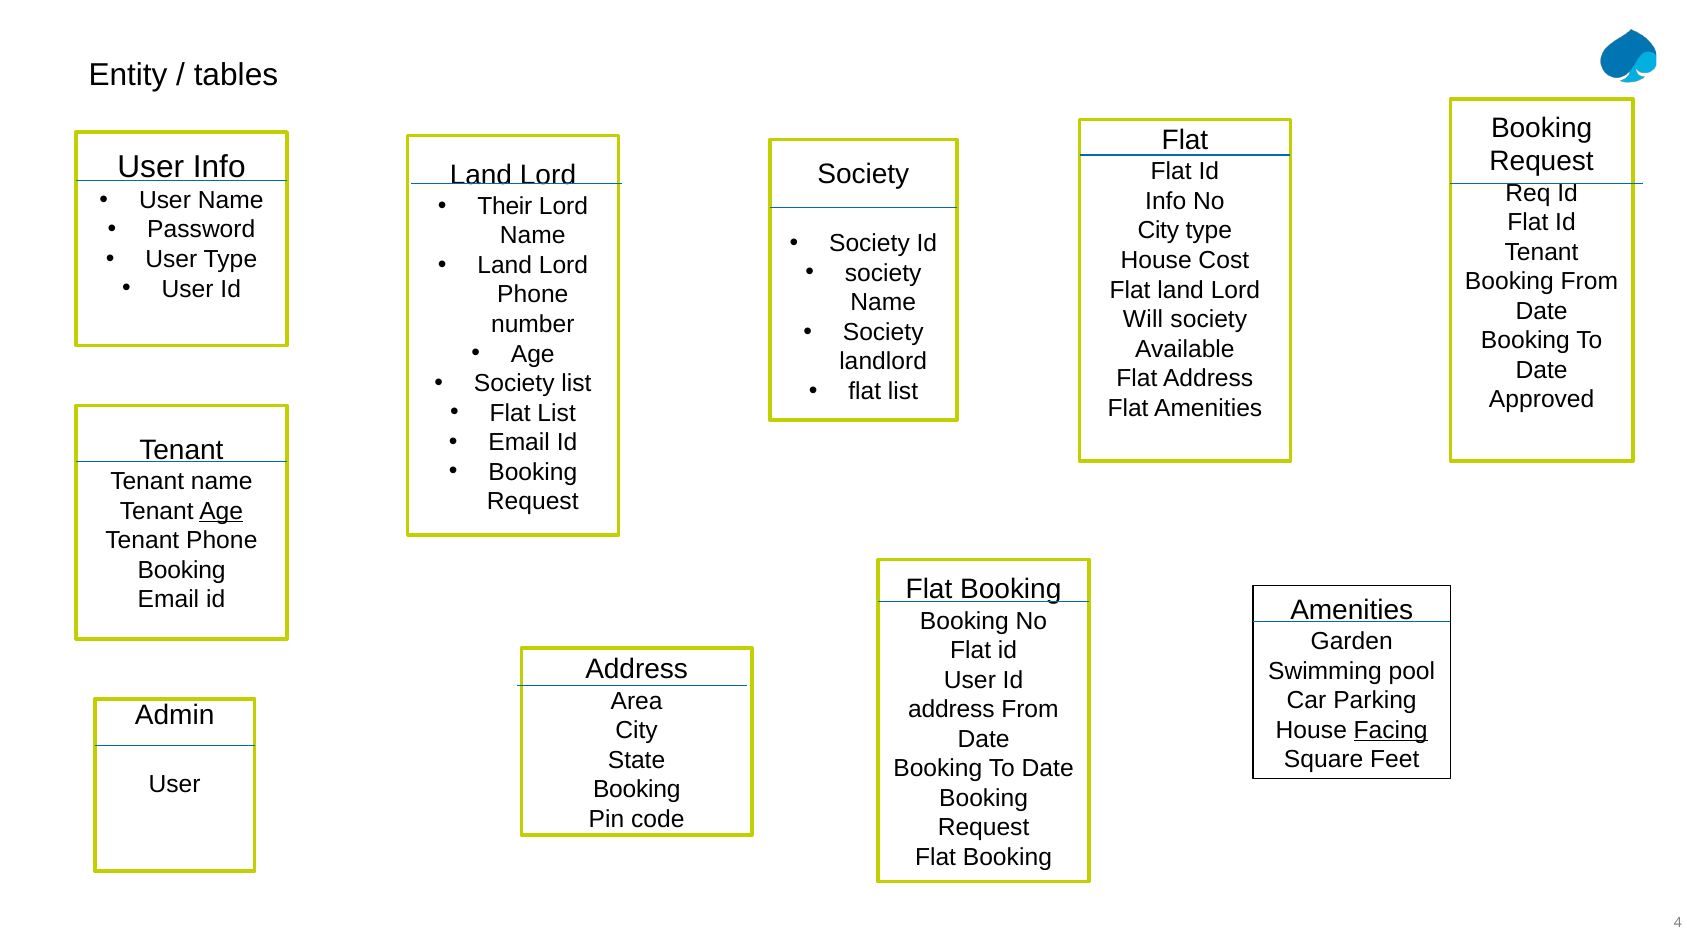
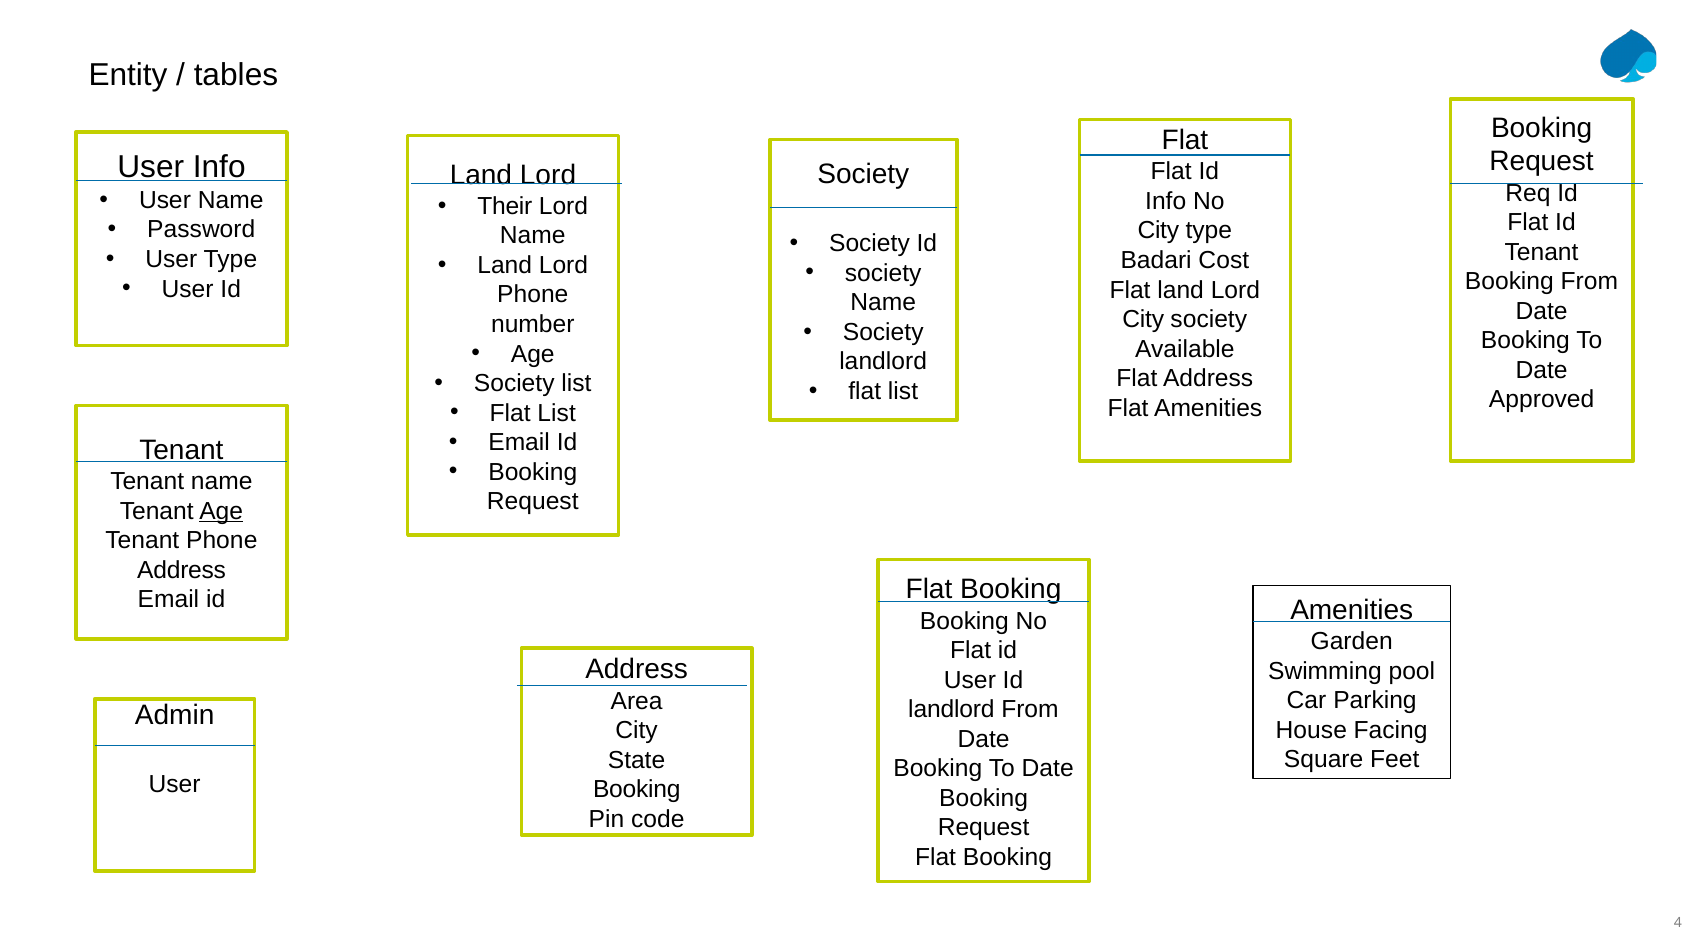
House: House -> Badari (1156, 260)
Will: Will -> City (1143, 319)
Booking: Booking -> Address (182, 570)
address: address -> landlord (951, 710)
Facing underline: present -> none (1391, 730)
